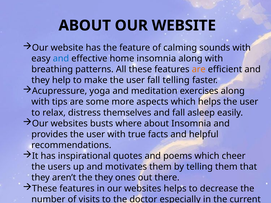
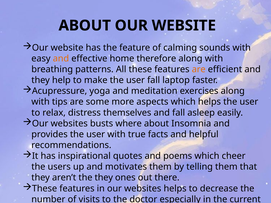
and colour: blue -> orange (61, 59)
home insomnia: insomnia -> therefore (156, 59)
fall telling: telling -> laptop (176, 80)
